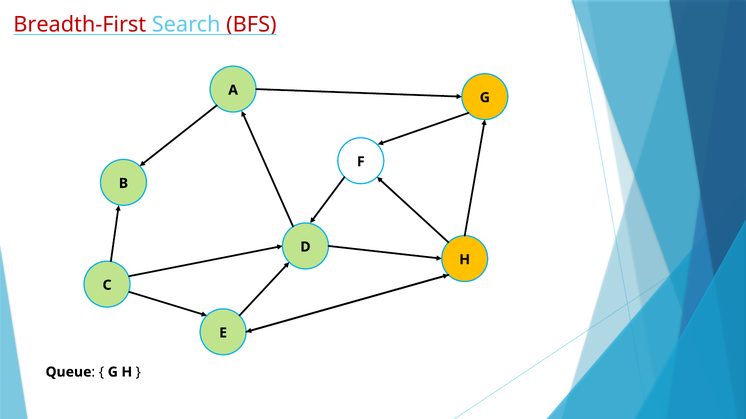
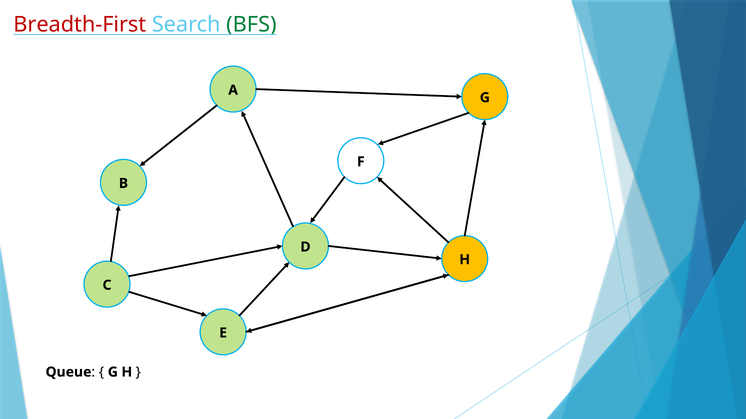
BFS colour: red -> green (251, 24)
